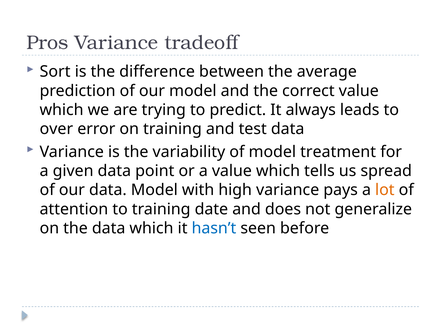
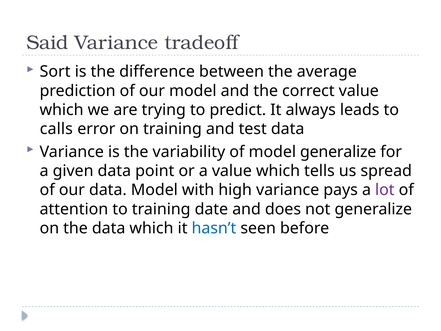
Pros: Pros -> Said (47, 43)
over: over -> calls (56, 129)
model treatment: treatment -> generalize (338, 152)
lot colour: orange -> purple (385, 190)
